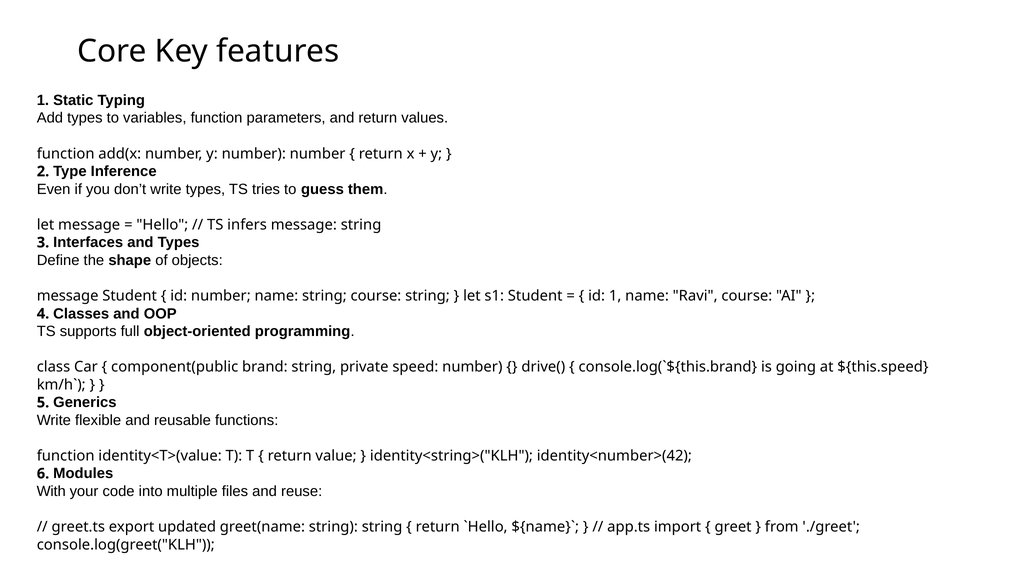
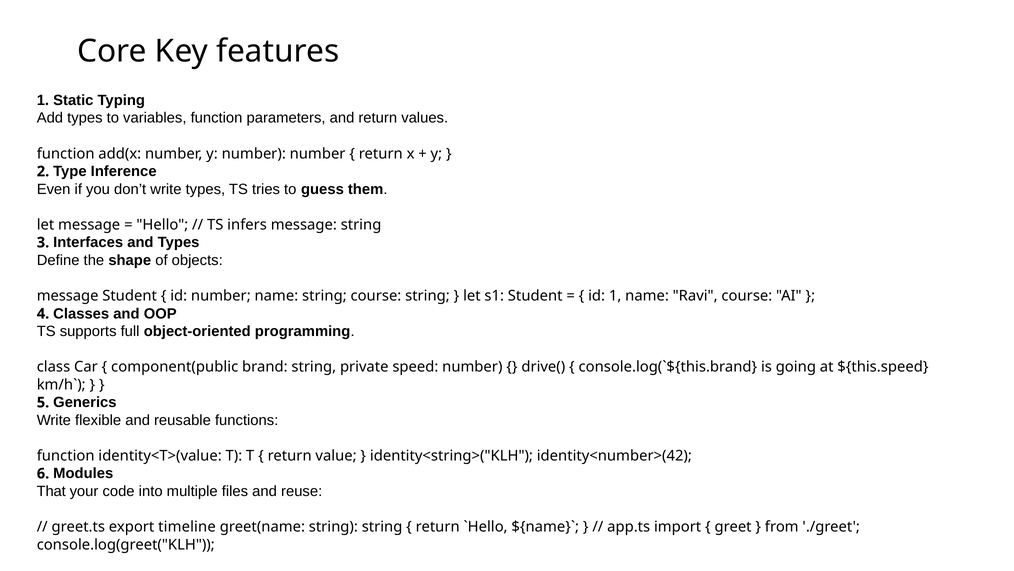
With: With -> That (51, 491)
updated: updated -> timeline (187, 526)
